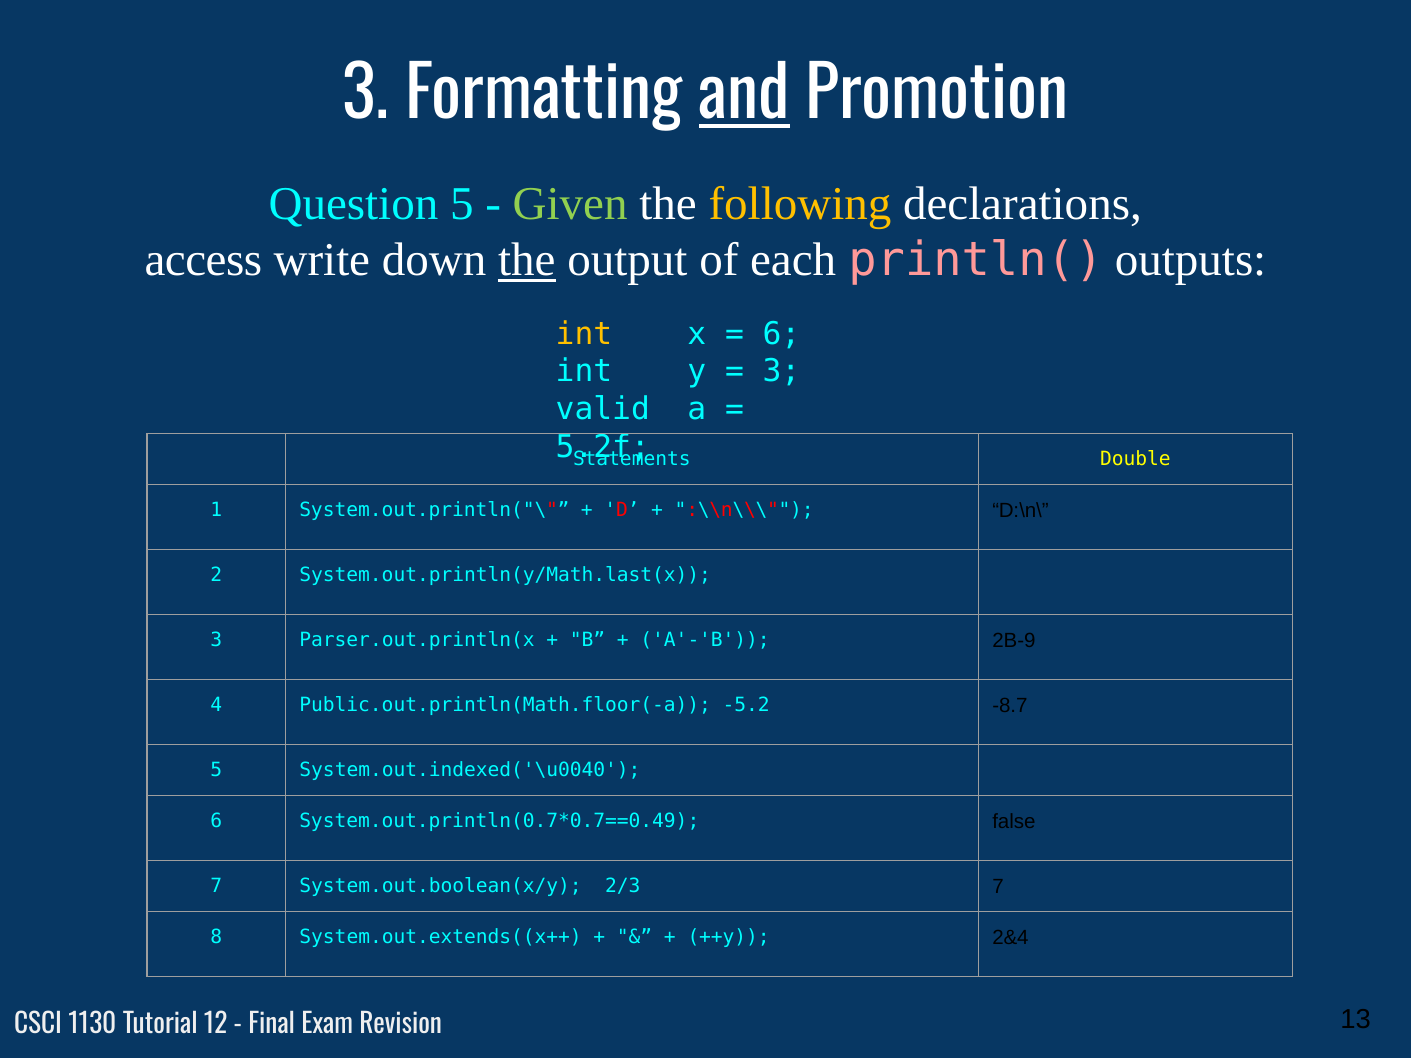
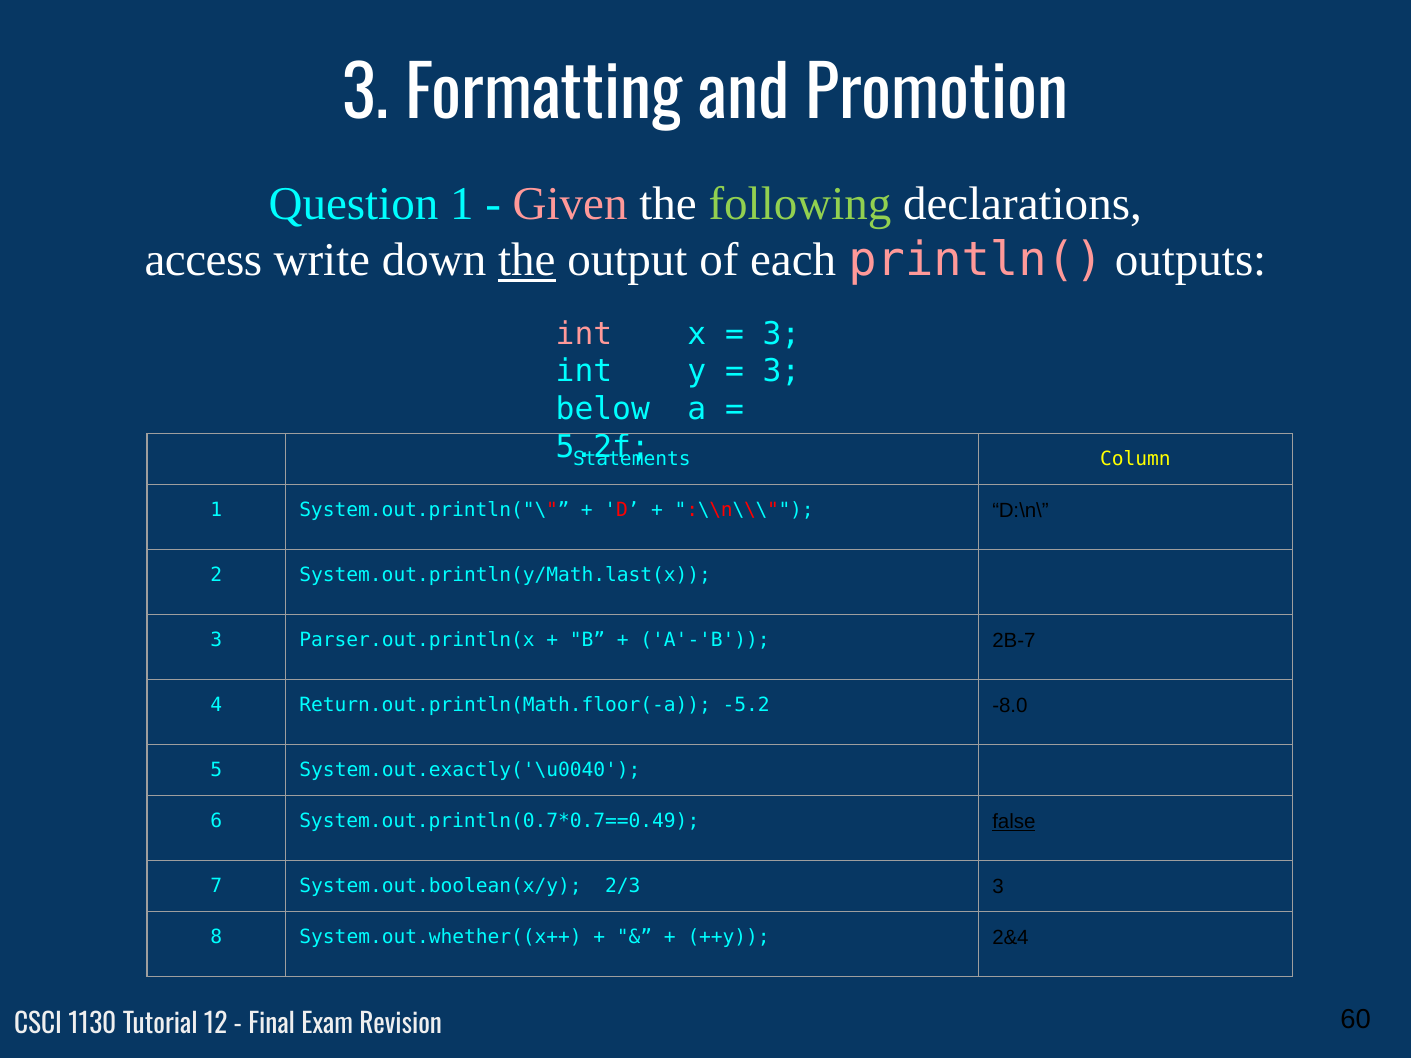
and underline: present -> none (744, 95)
Question 5: 5 -> 1 (462, 204)
Given colour: light green -> pink (570, 204)
following colour: yellow -> light green (800, 204)
int colour: yellow -> pink (584, 334)
6: 6 -> 3 (781, 334)
valid: valid -> below (603, 409)
Double: Double -> Column (1135, 460)
2B-9: 2B-9 -> 2B-7 (1014, 641)
Public.out.println(Math.floor(-a: Public.out.println(Math.floor(-a -> Return.out.println(Math.floor(-a (505, 706)
-8.7: -8.7 -> -8.0 (1010, 706)
System.out.indexed('\u0040: System.out.indexed('\u0040 -> System.out.exactly('\u0040 (470, 771)
false underline: none -> present (1014, 822)
2/3 7: 7 -> 3 (998, 887)
System.out.extends((x++: System.out.extends((x++ -> System.out.whether((x++ (441, 938)
13: 13 -> 60 (1356, 1020)
